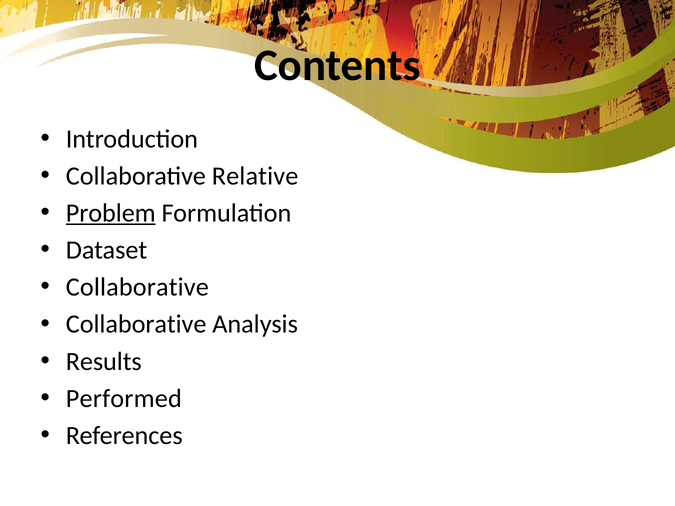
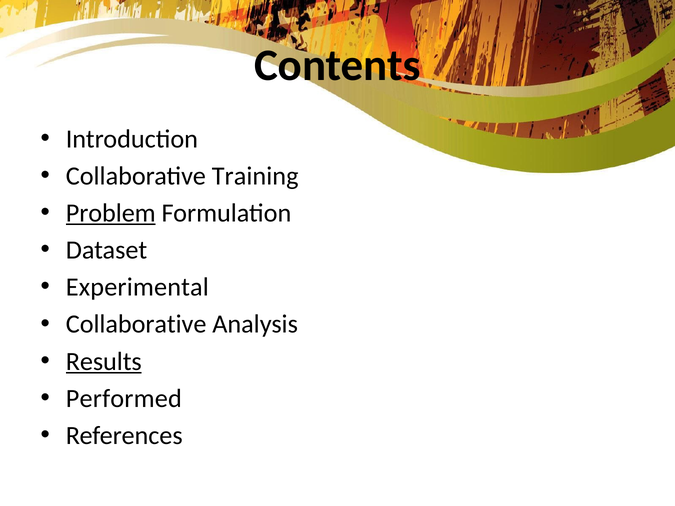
Relative: Relative -> Training (255, 176)
Collaborative: Collaborative -> Experimental (137, 287)
Results underline: none -> present (104, 362)
